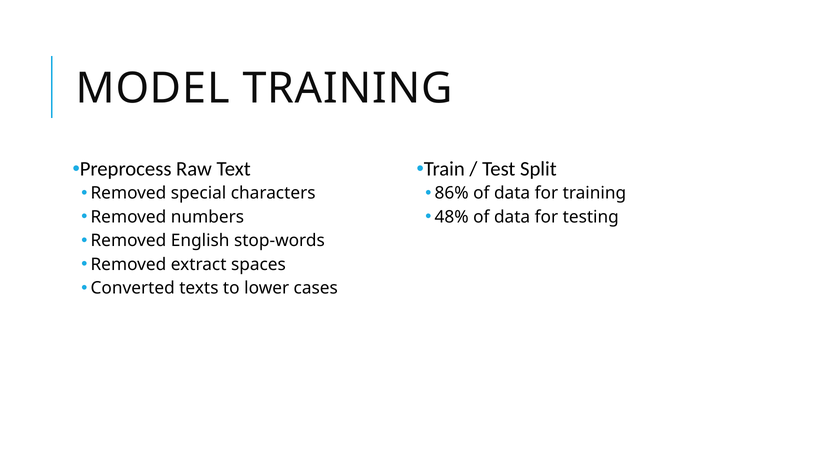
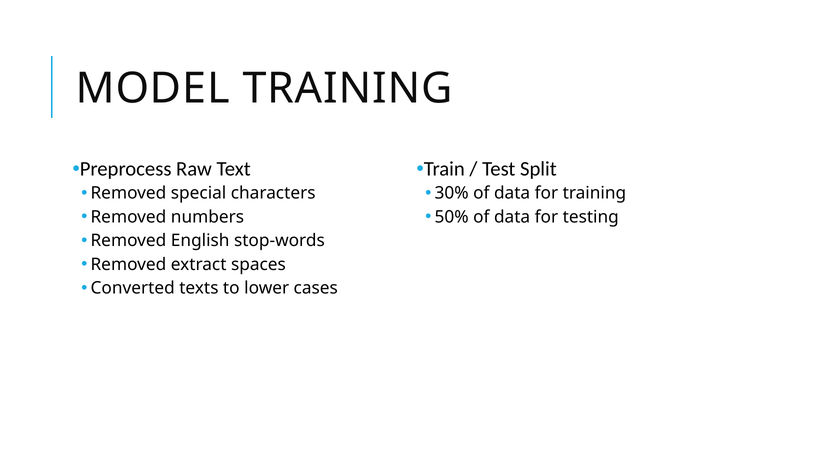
86%: 86% -> 30% (452, 193)
48%: 48% -> 50% (452, 217)
